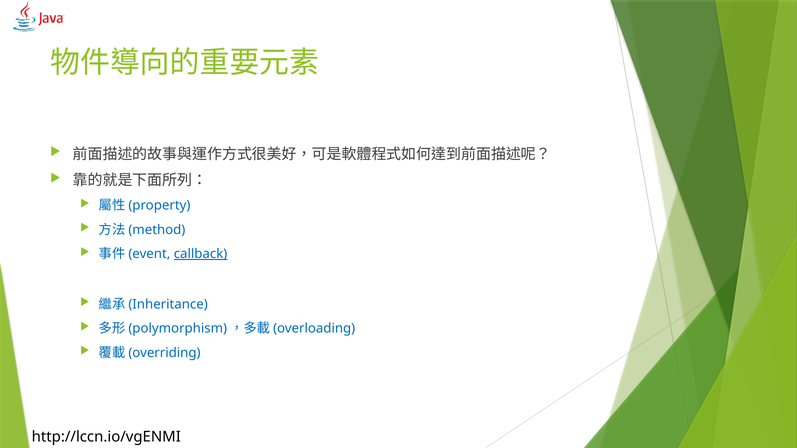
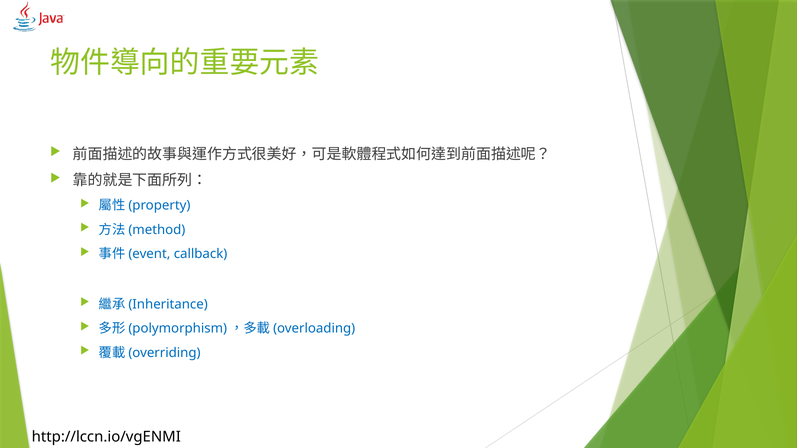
callback underline: present -> none (201, 254)
